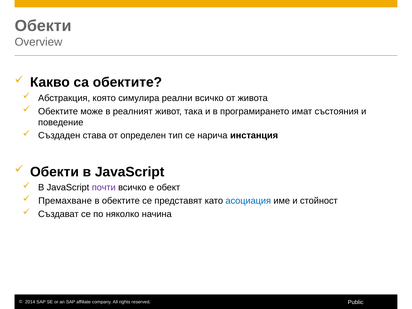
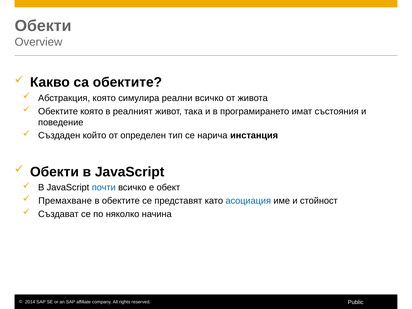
Обектите може: може -> която (92, 111)
става: става -> който (95, 136)
почти colour: purple -> blue (104, 188)
